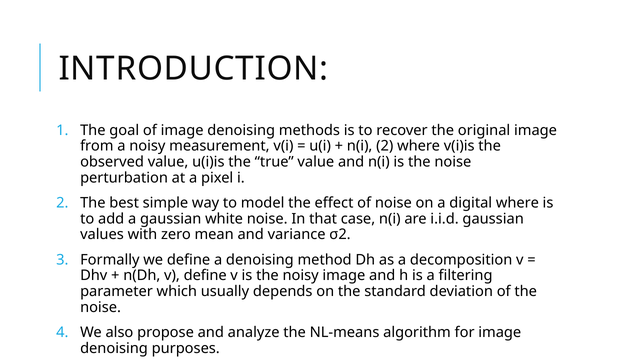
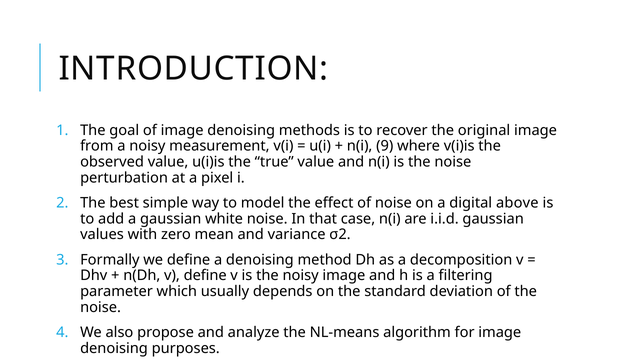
n(i 2: 2 -> 9 (385, 146)
digital where: where -> above (517, 203)
